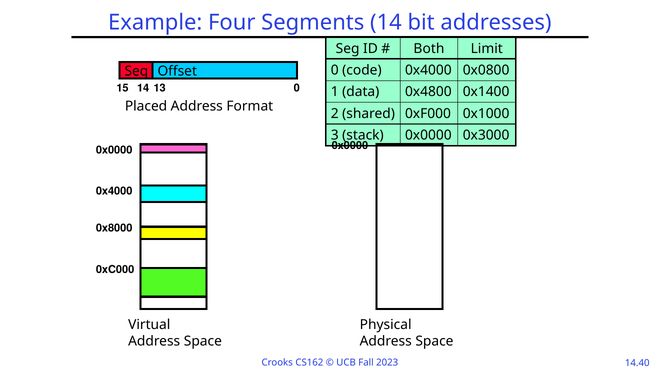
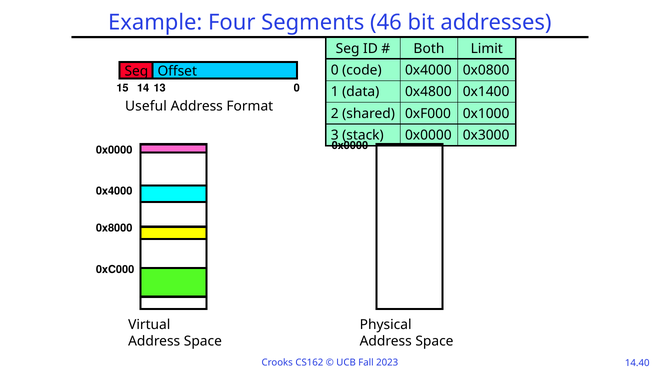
Segments 14: 14 -> 46 (386, 23)
Placed: Placed -> Useful (146, 106)
